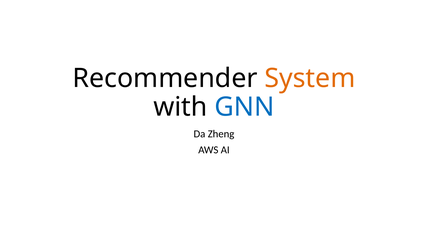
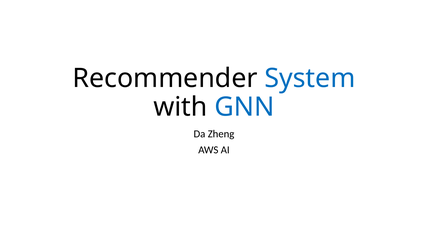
System colour: orange -> blue (310, 78)
